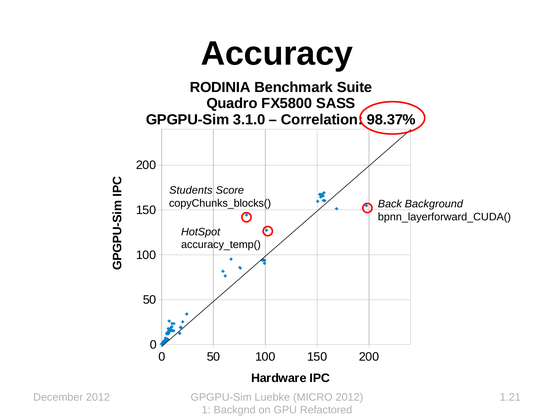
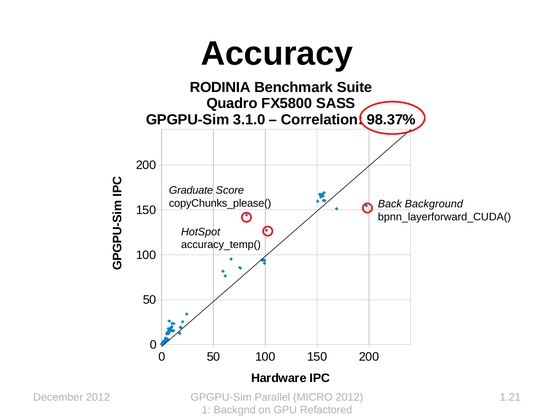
Students: Students -> Graduate (191, 190)
copyChunks_blocks(: copyChunks_blocks( -> copyChunks_please( (220, 203)
Luebke: Luebke -> Parallel (272, 397)
